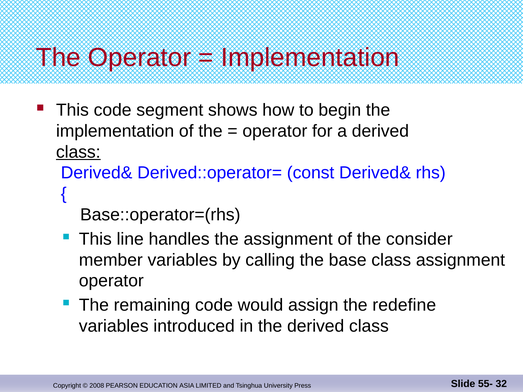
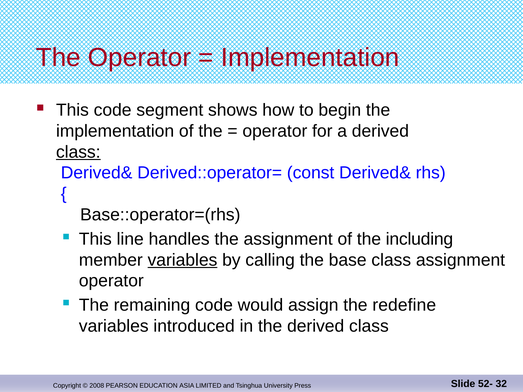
consider: consider -> including (419, 239)
variables underline: none -> present (182, 260)
55-: 55- -> 52- (485, 384)
